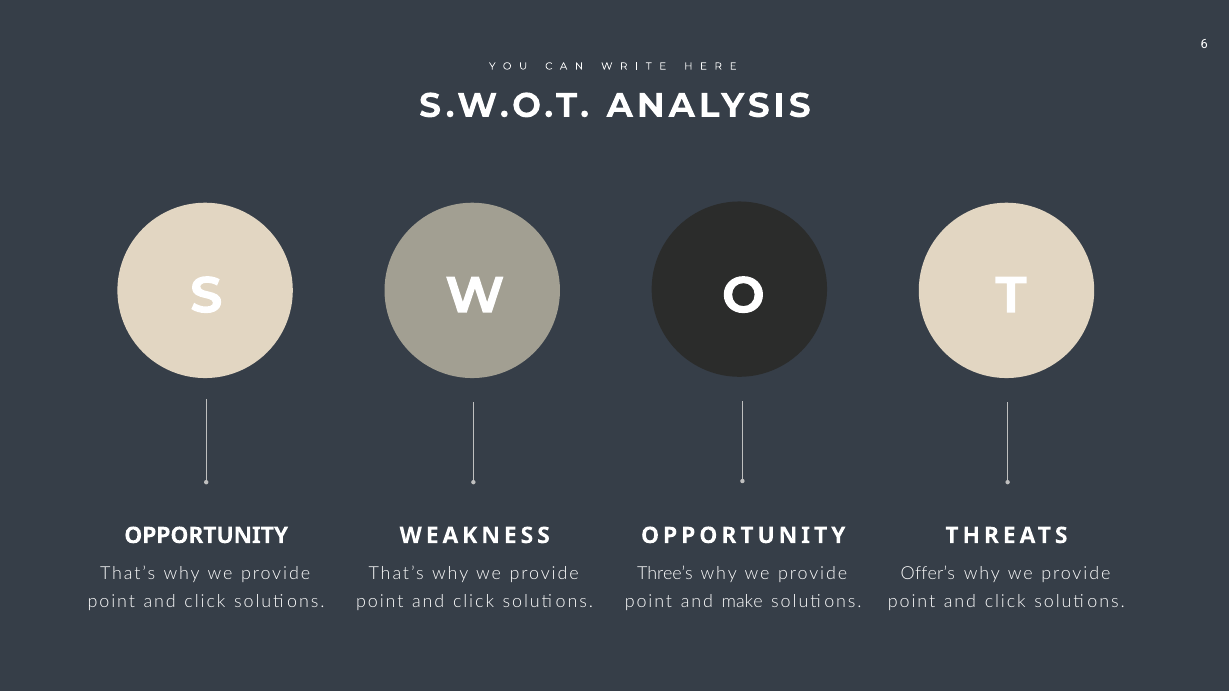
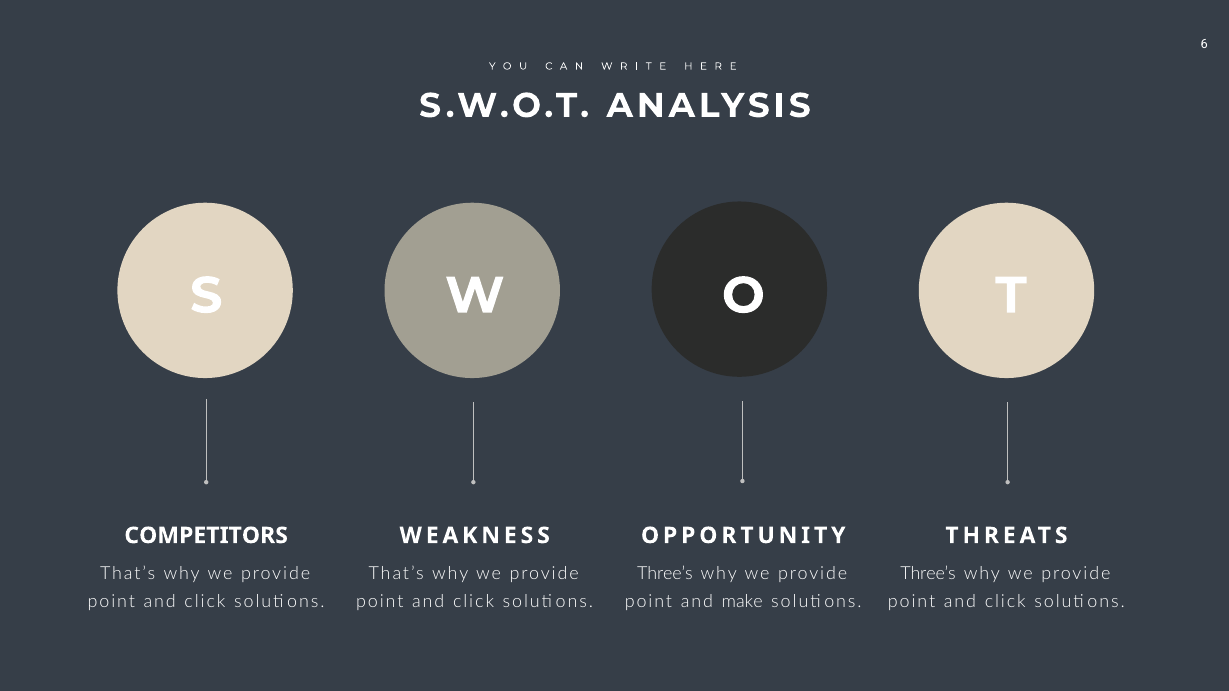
OPPORTUNITY: OPPORTUNITY -> COMPETITORS (206, 536)
Offer’s: Offer’s -> Three’s (928, 574)
